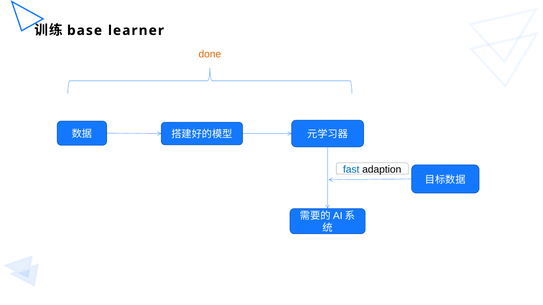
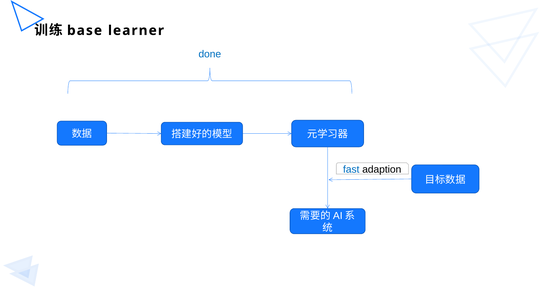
done colour: orange -> blue (210, 54)
